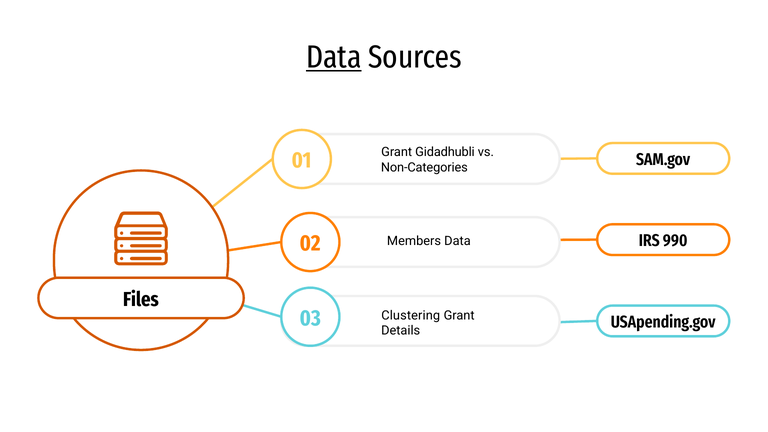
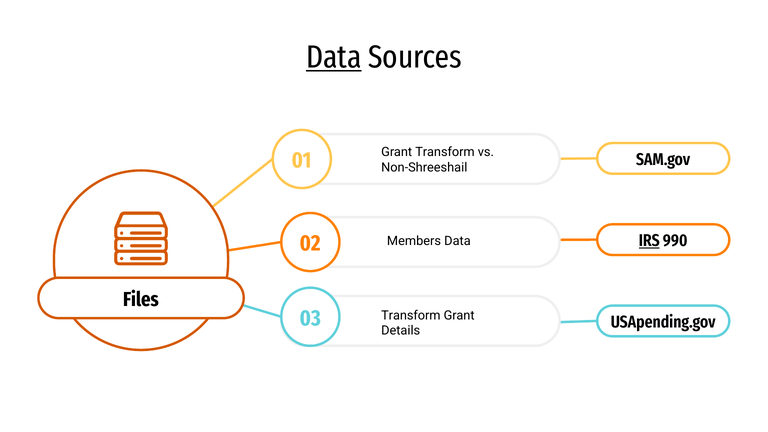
Grant Gidadhubli: Gidadhubli -> Transform (445, 152)
Non-Categories: Non-Categories -> Non-Shreeshail (424, 168)
IRS underline: none -> present (649, 241)
Clustering: Clustering -> Transform (411, 315)
